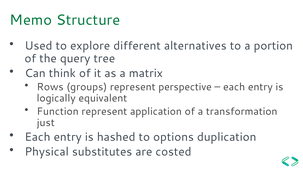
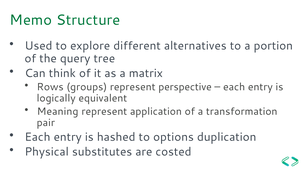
Function: Function -> Meaning (58, 111)
just: just -> pair (46, 122)
